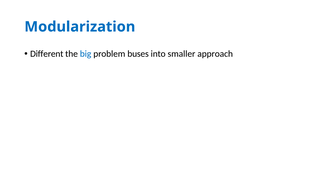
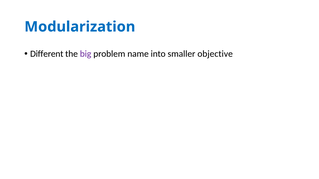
big colour: blue -> purple (86, 54)
buses: buses -> name (138, 54)
approach: approach -> objective (215, 54)
